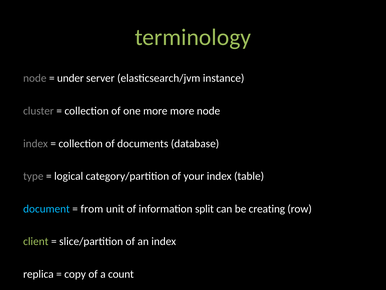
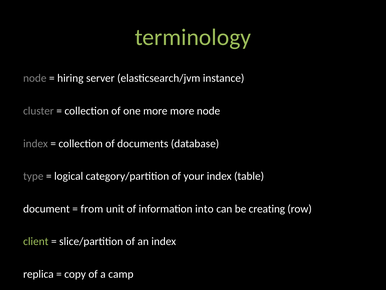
under: under -> hiring (70, 78)
document colour: light blue -> white (46, 208)
split: split -> into (204, 208)
count: count -> camp (121, 274)
